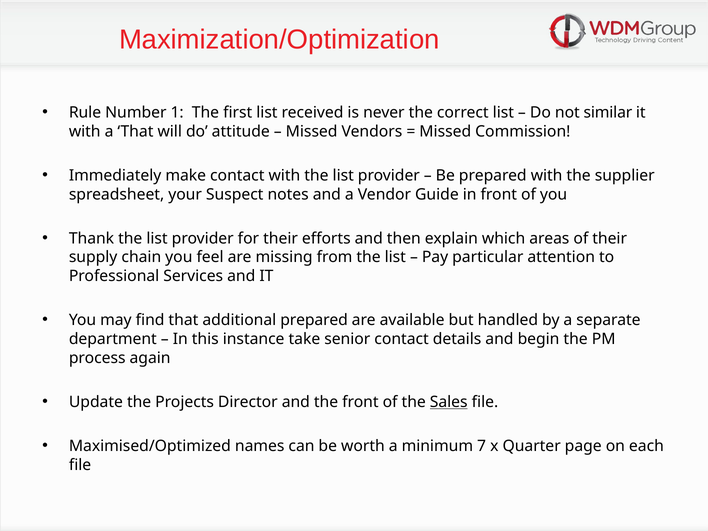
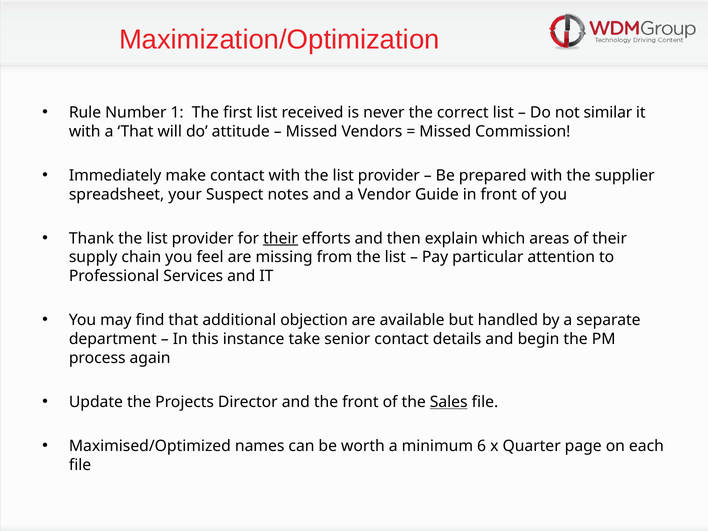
their underline: none -> present (281, 238)
additional prepared: prepared -> objection (314, 320)
7: 7 -> 6 (482, 446)
